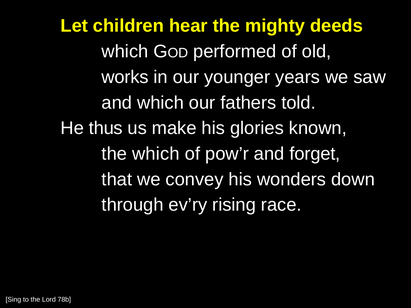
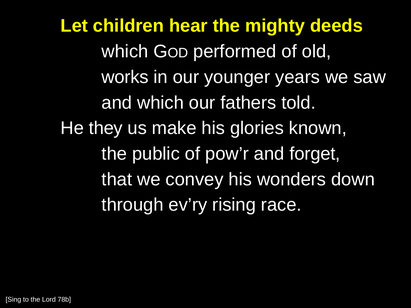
thus: thus -> they (106, 128)
the which: which -> public (156, 154)
